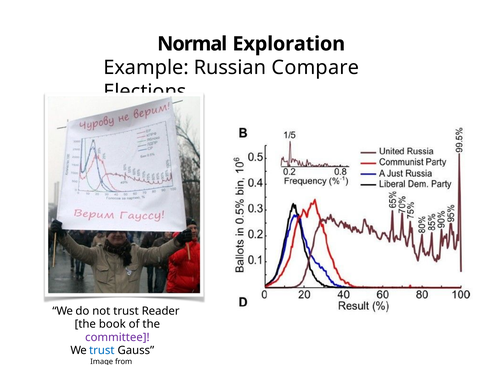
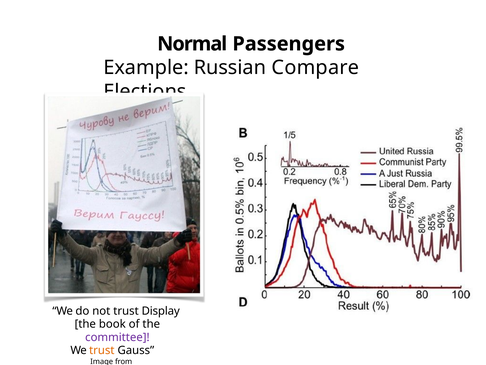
Exploration: Exploration -> Passengers (289, 44)
Reader: Reader -> Display (161, 310)
trust colour: blue -> orange (102, 350)
